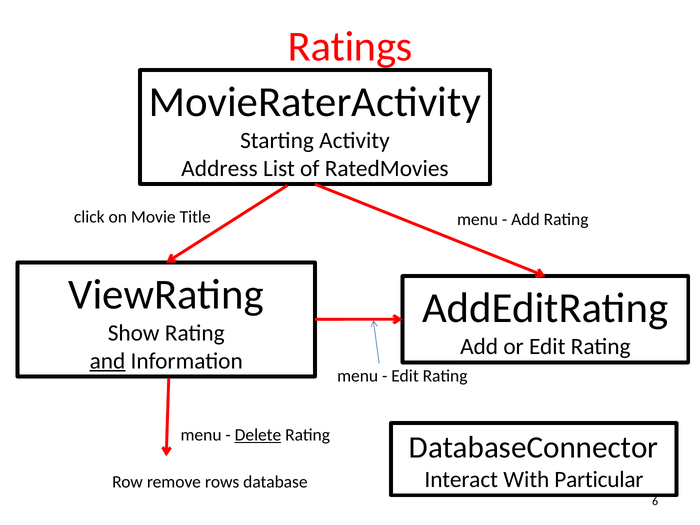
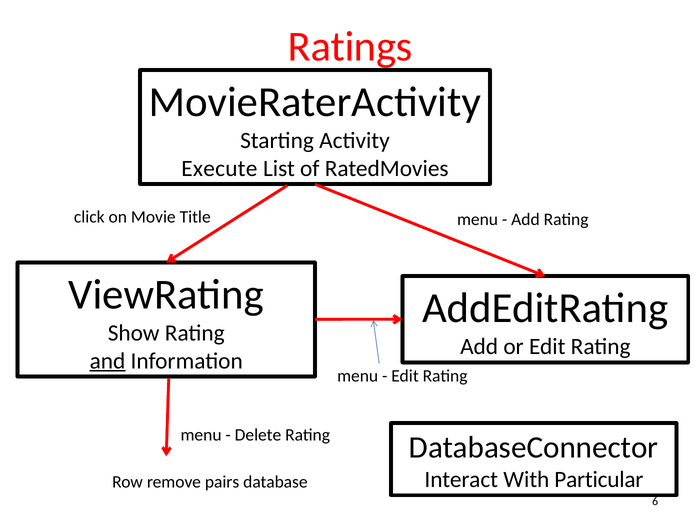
Address: Address -> Execute (219, 168)
Delete underline: present -> none (258, 435)
rows: rows -> pairs (222, 482)
